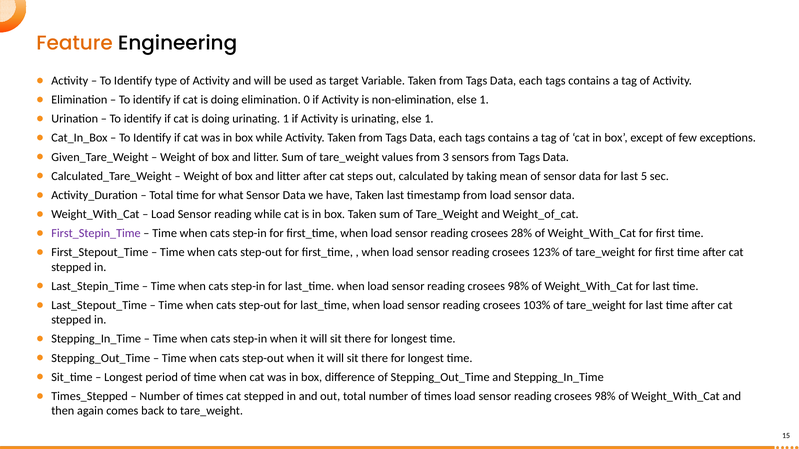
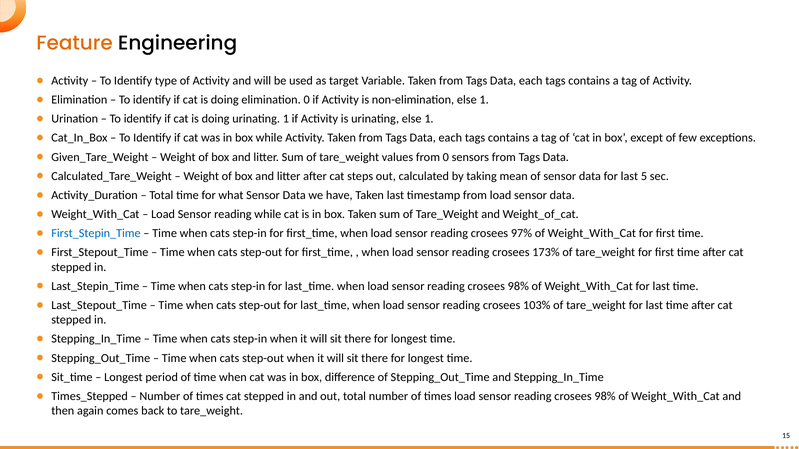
from 3: 3 -> 0 (446, 157)
First_Stepin_Time colour: purple -> blue (96, 234)
28%: 28% -> 97% (521, 234)
123%: 123% -> 173% (546, 253)
